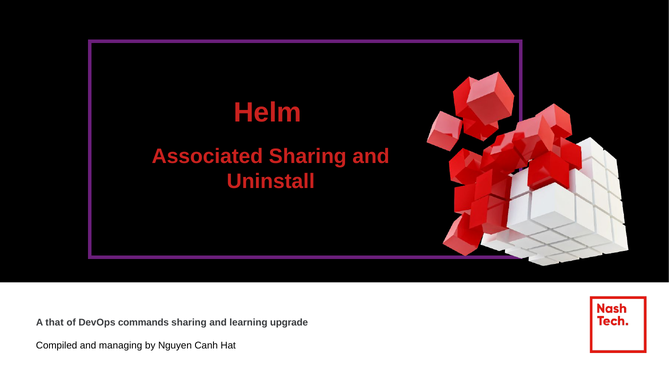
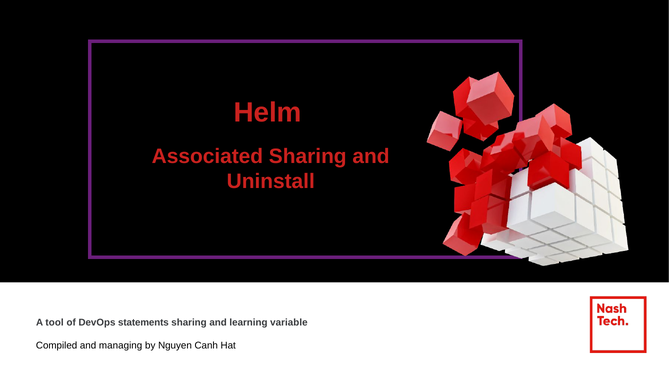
that: that -> tool (55, 323)
commands: commands -> statements (143, 323)
upgrade: upgrade -> variable (289, 323)
